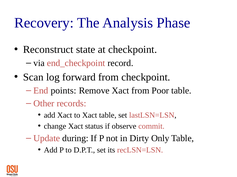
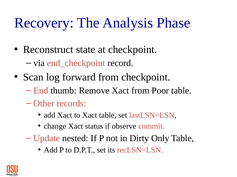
points: points -> thumb (64, 91)
during: during -> nested (75, 139)
